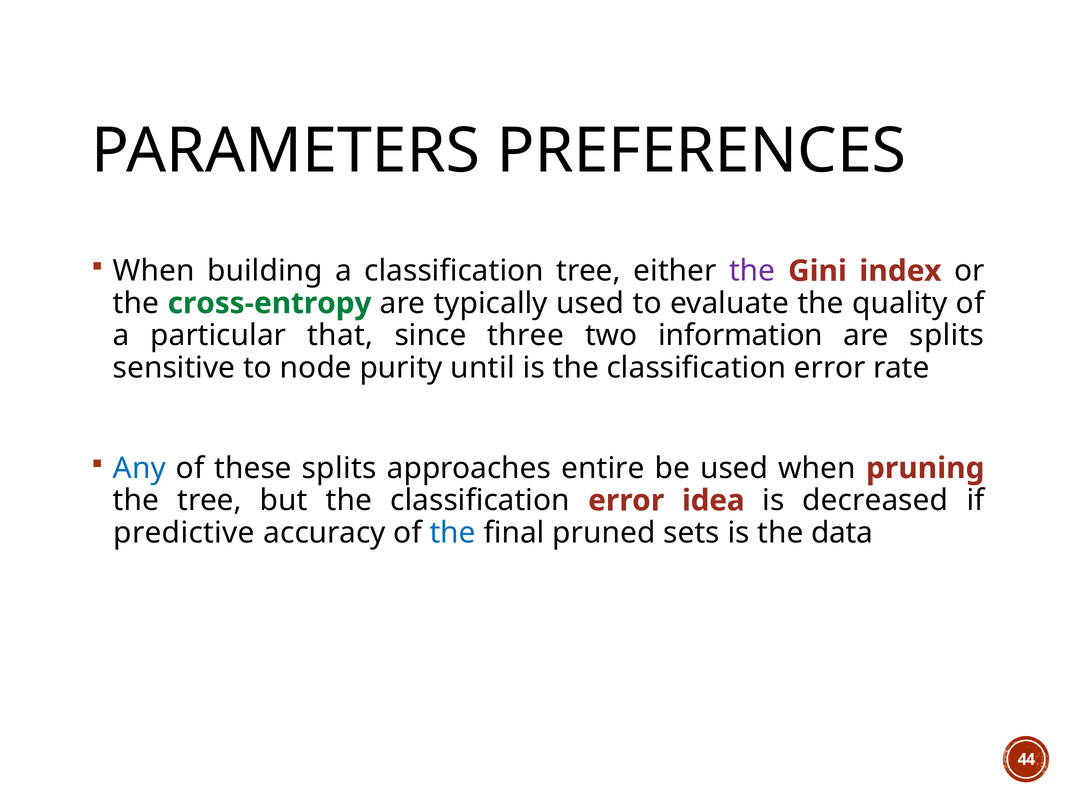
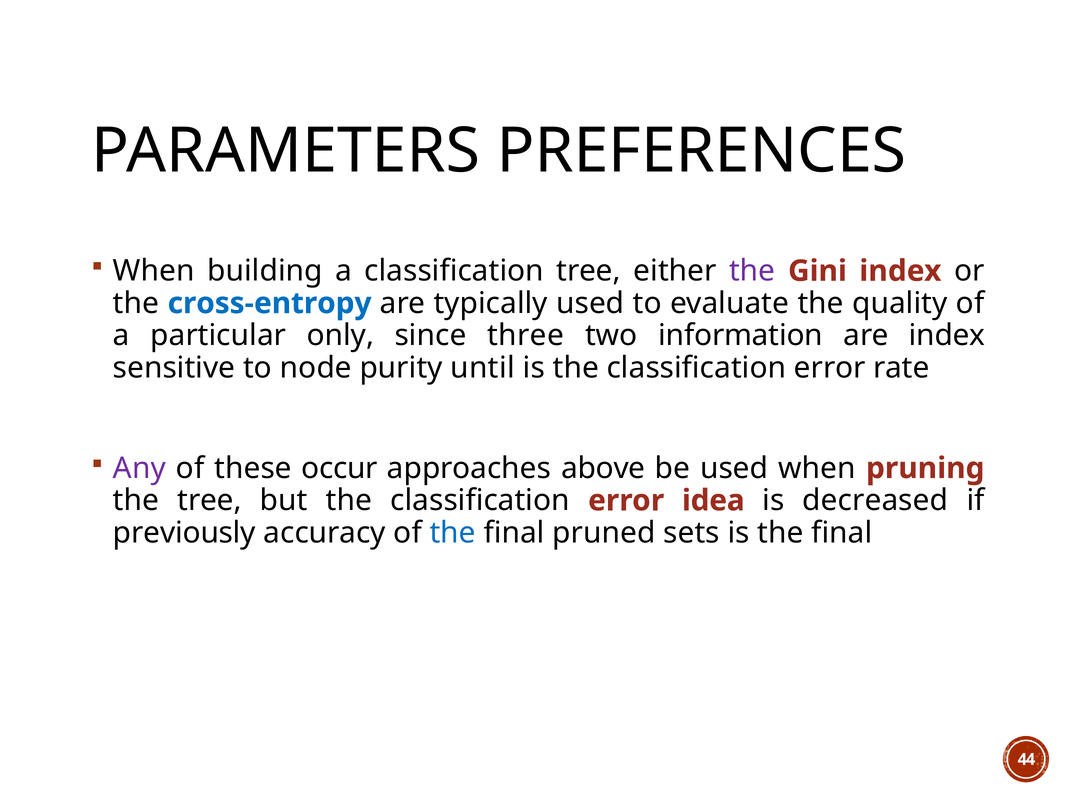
cross-entropy colour: green -> blue (270, 303)
that: that -> only (341, 336)
are splits: splits -> index (947, 336)
Any colour: blue -> purple (139, 468)
these splits: splits -> occur (339, 468)
entire: entire -> above (603, 468)
predictive: predictive -> previously (184, 533)
is the data: data -> final (842, 533)
